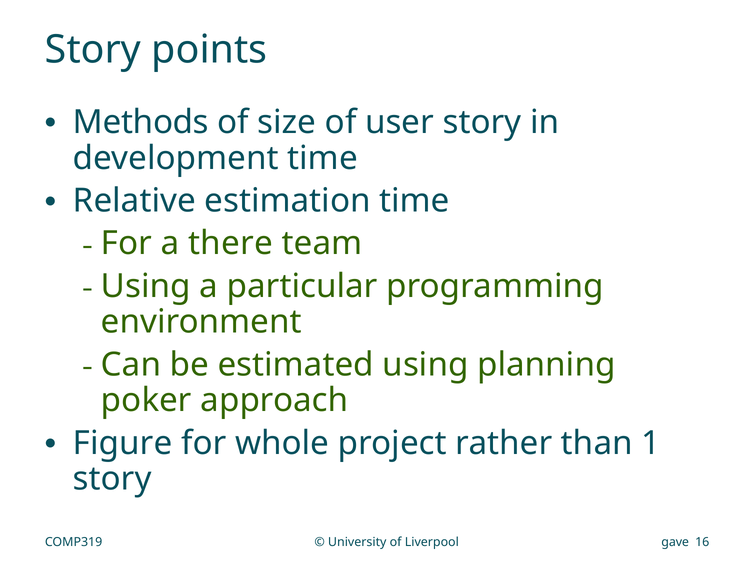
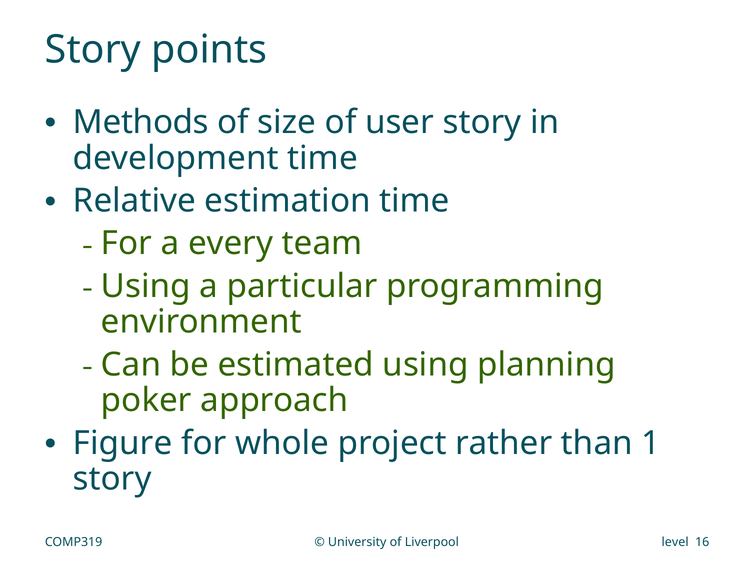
there: there -> every (231, 243)
gave: gave -> level (675, 542)
